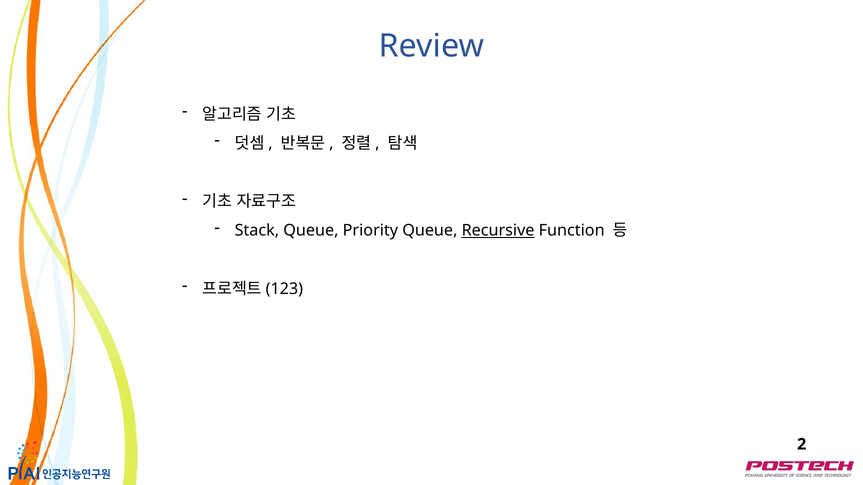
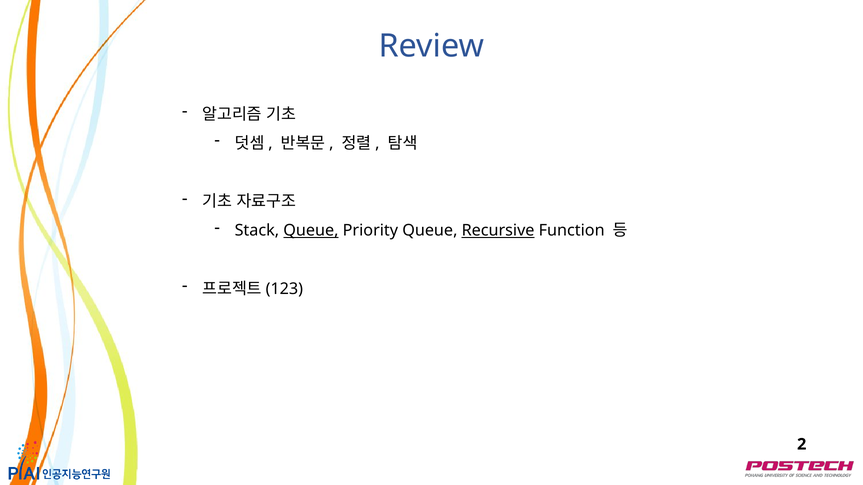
Queue underline: none -> present (311, 231)
